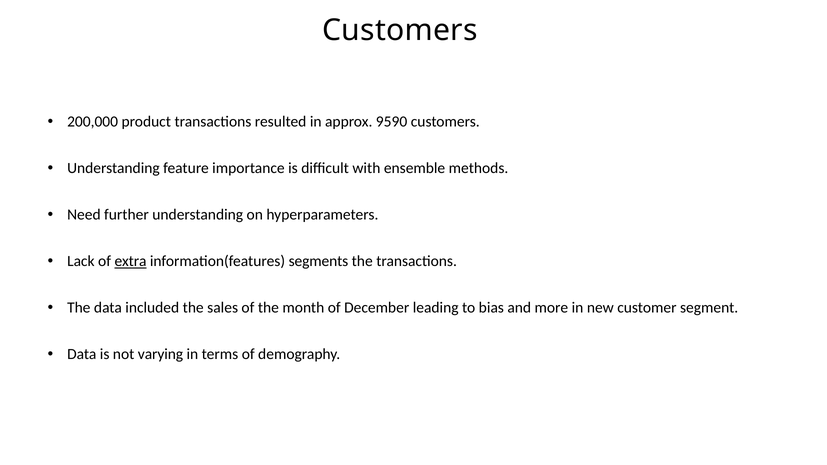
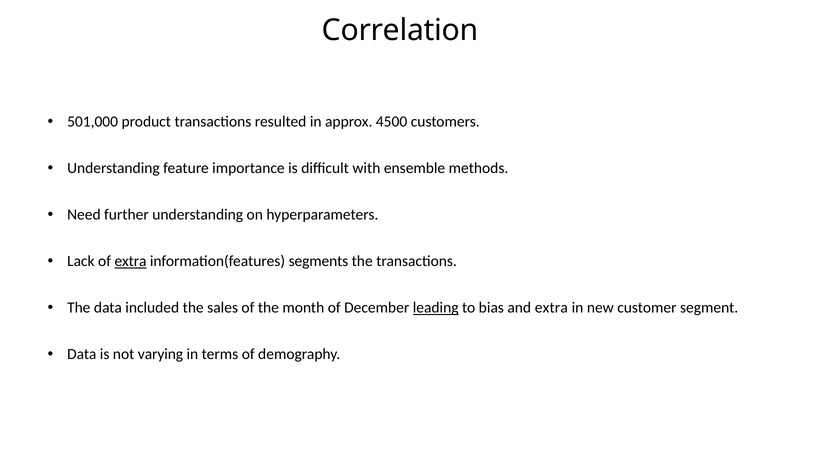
Customers: Customers -> Correlation (400, 30)
200,000: 200,000 -> 501,000 (93, 122)
9590: 9590 -> 4500 (392, 122)
leading underline: none -> present (436, 308)
and more: more -> extra (551, 308)
